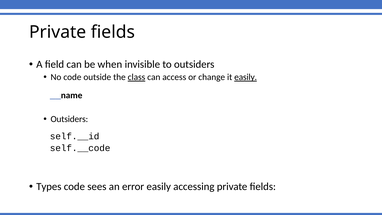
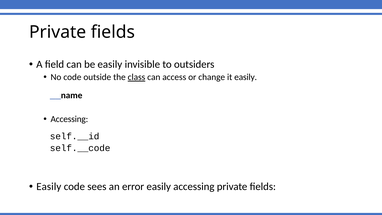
be when: when -> easily (110, 64)
easily underline: present -> none (246, 77)
Outsiders: Outsiders -> Accessing (69, 119)
Types: Types -> Easily (49, 187)
